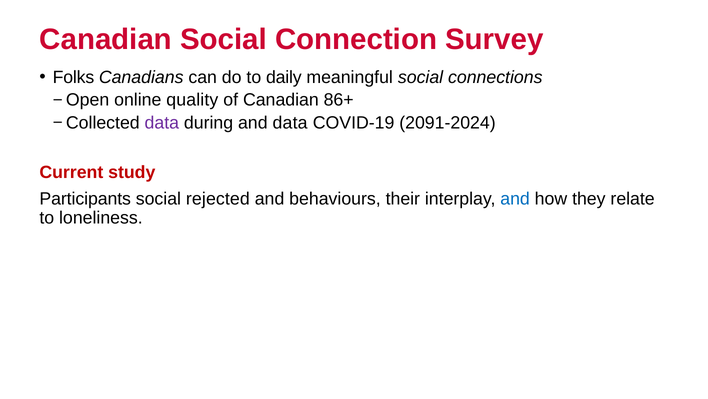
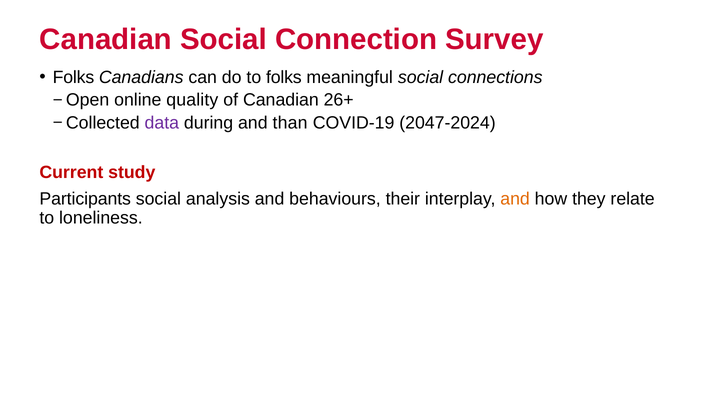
to daily: daily -> folks (284, 77)
86+: 86+ -> 26+ (339, 100)
and data: data -> than (290, 123)
2091-2024: 2091-2024 -> 2047-2024 (447, 123)
rejected: rejected -> analysis (218, 198)
and colour: blue -> orange (515, 198)
